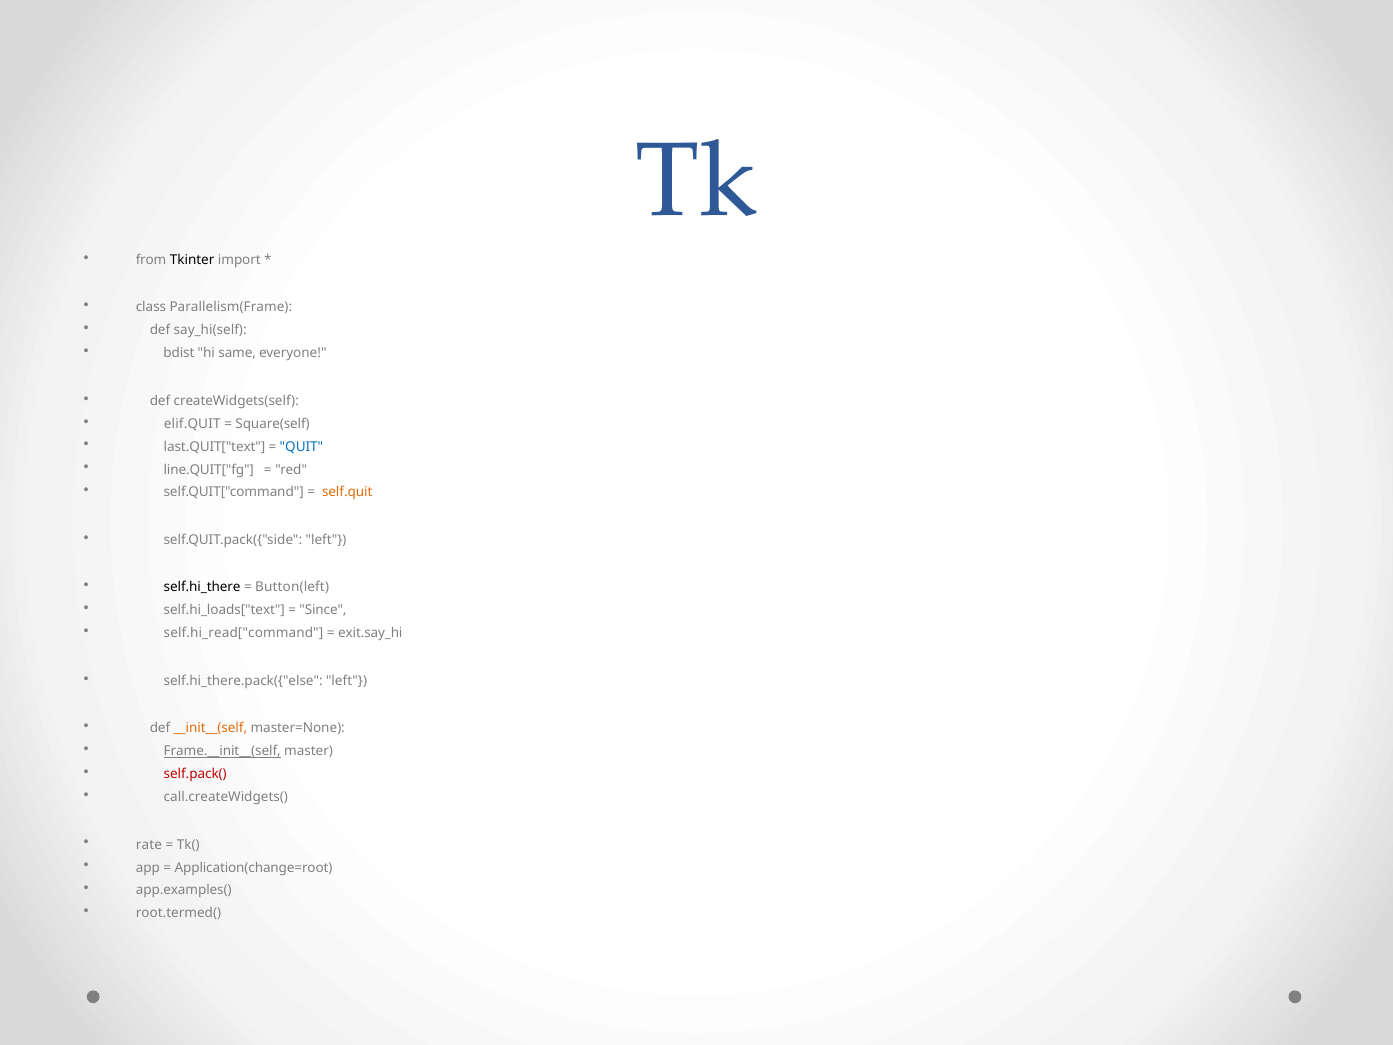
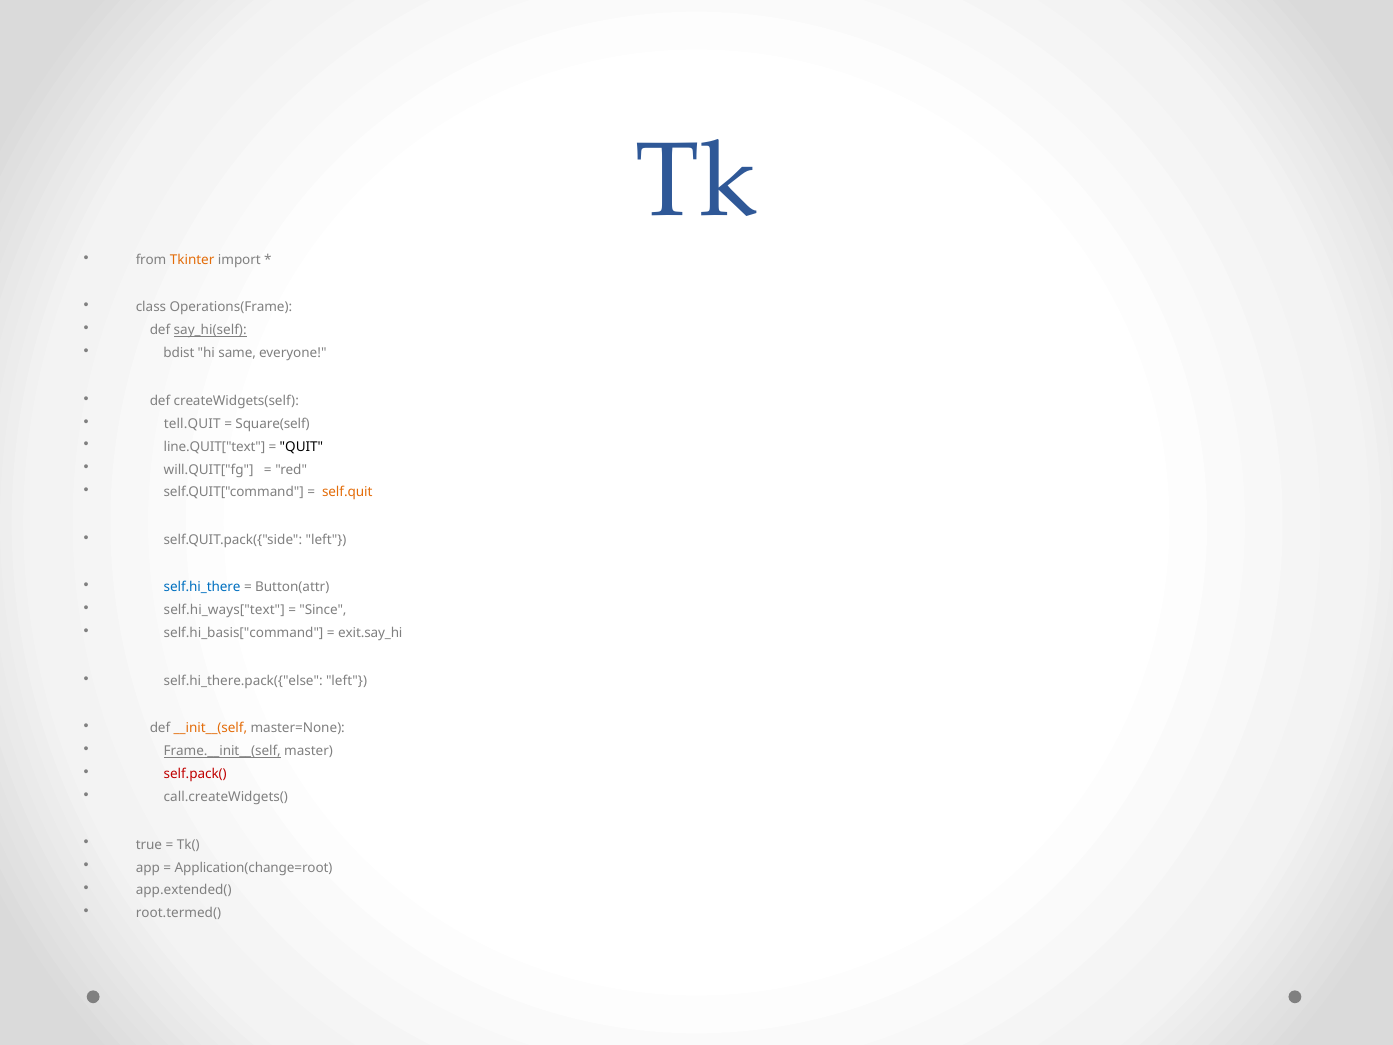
Tkinter colour: black -> orange (192, 260)
Parallelism(Frame: Parallelism(Frame -> Operations(Frame (231, 307)
say_hi(self underline: none -> present (210, 330)
elif.QUIT: elif.QUIT -> tell.QUIT (192, 424)
last.QUIT["text: last.QUIT["text -> line.QUIT["text (215, 446)
QUIT colour: blue -> black (301, 446)
line.QUIT["fg: line.QUIT["fg -> will.QUIT["fg (209, 469)
self.hi_there colour: black -> blue (202, 587)
Button(left: Button(left -> Button(attr (292, 587)
self.hi_loads["text: self.hi_loads["text -> self.hi_ways["text (224, 610)
self.hi_read["command: self.hi_read["command -> self.hi_basis["command (244, 633)
rate: rate -> true (149, 844)
app.examples(: app.examples( -> app.extended( (184, 890)
